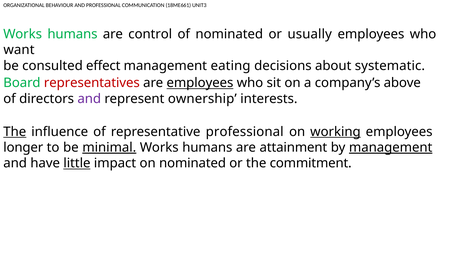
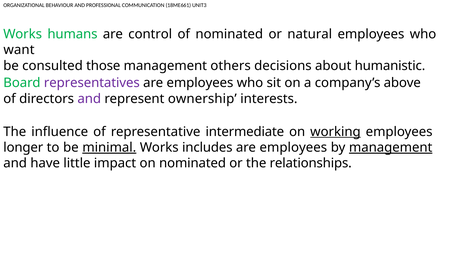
usually: usually -> natural (310, 34)
effect: effect -> those (103, 66)
eating: eating -> others (231, 66)
systematic: systematic -> humanistic (390, 66)
representatives colour: red -> purple (92, 83)
employees underline: present -> none (200, 83)
The underline: present -> none (15, 132)
representative professional: professional -> intermediate (245, 132)
humans: humans -> includes (207, 148)
attainment: attainment -> employees (293, 148)
little underline: present -> none (77, 163)
commitment: commitment -> relationships (311, 163)
